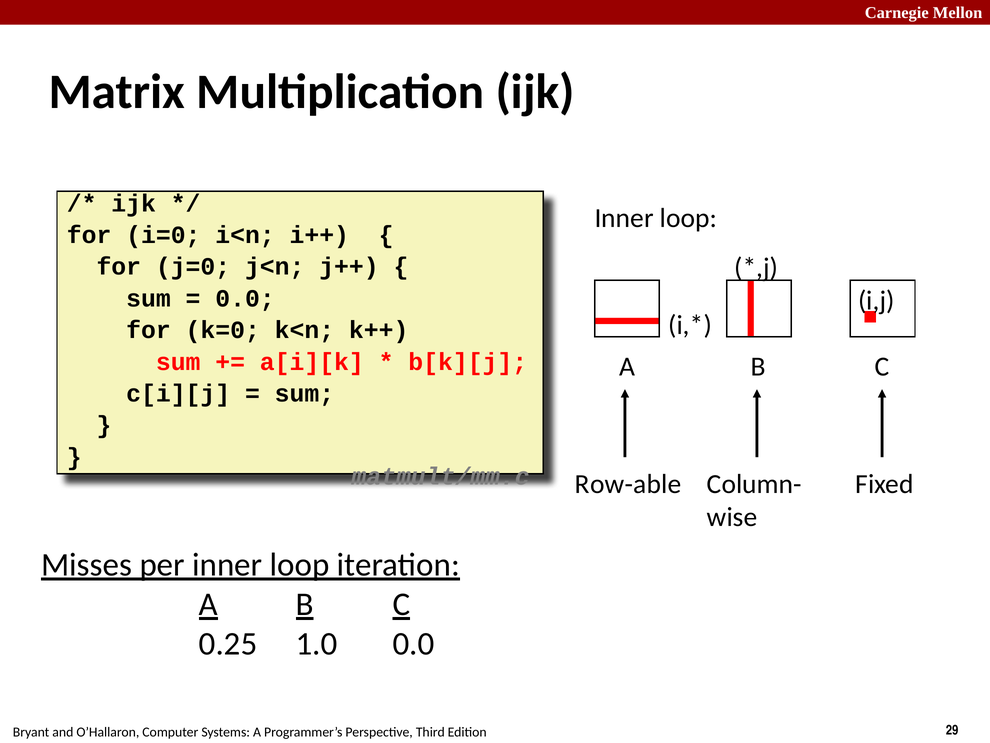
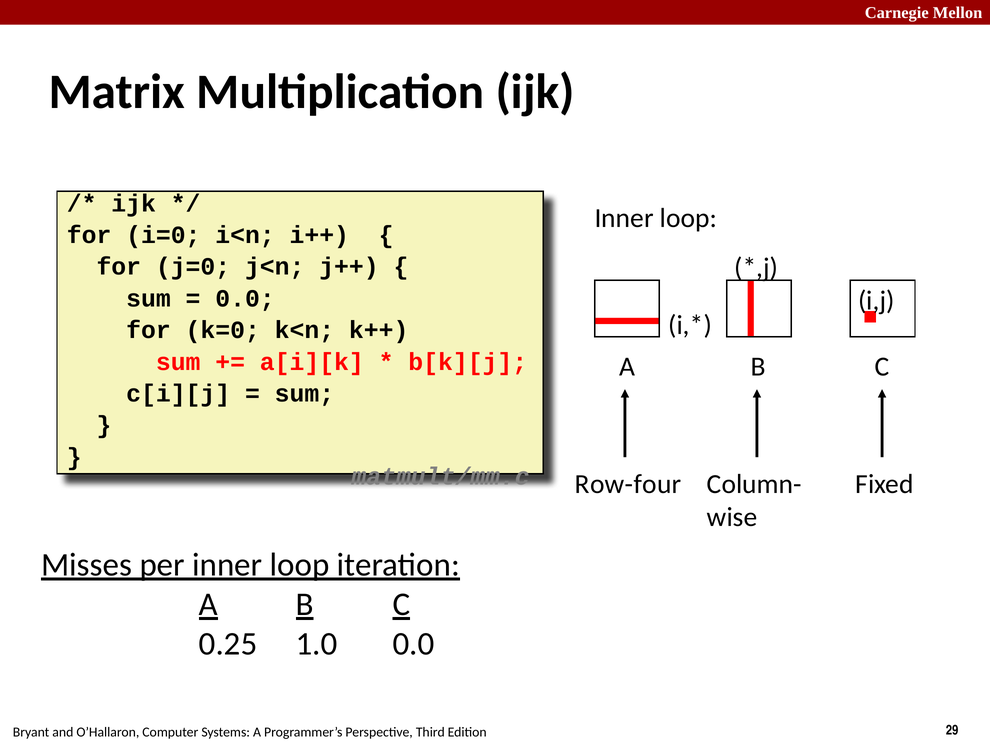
Row-able: Row-able -> Row-four (628, 484)
